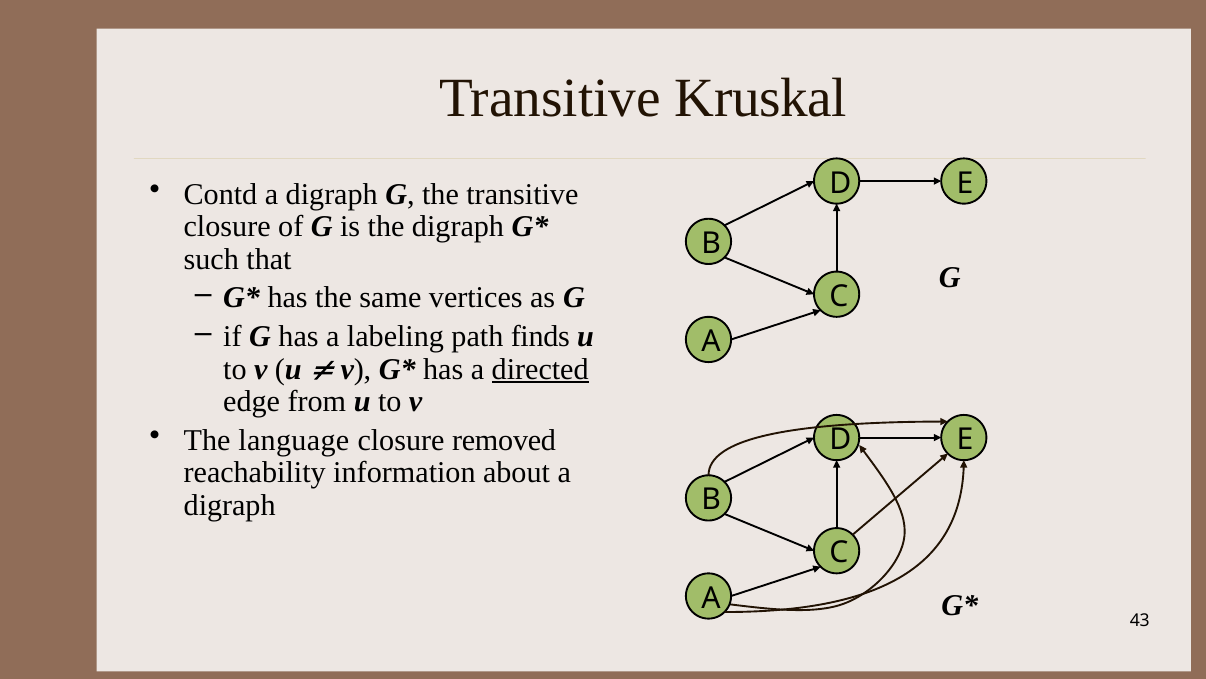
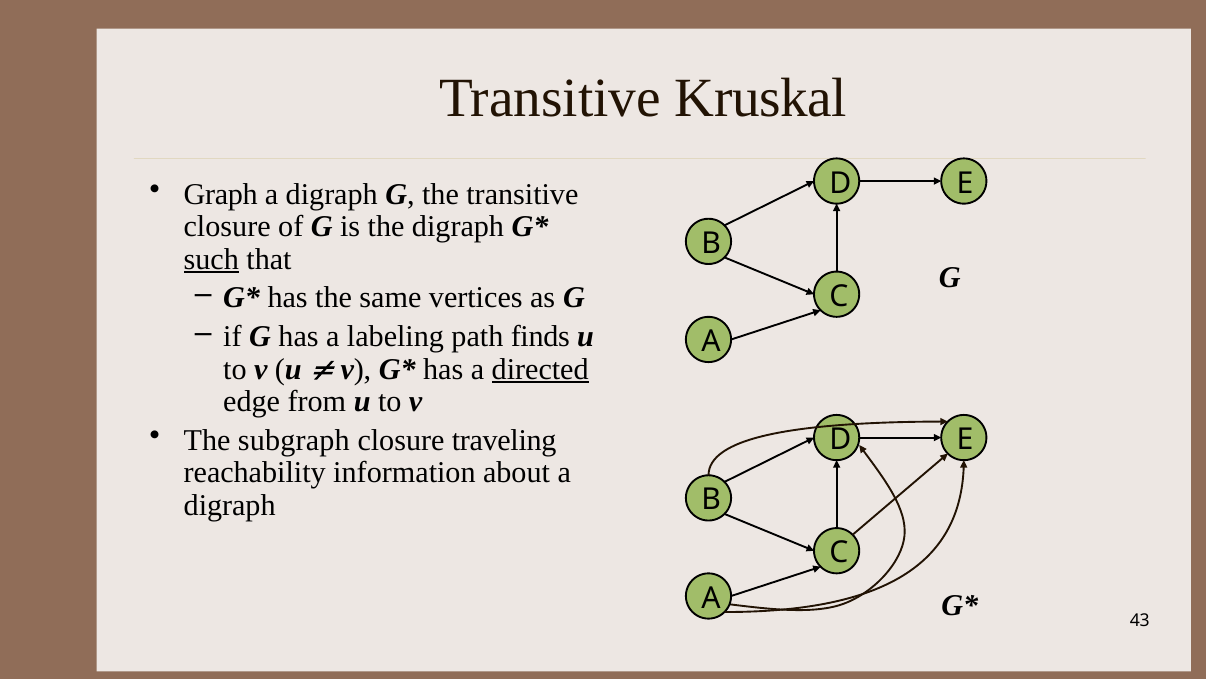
Contd: Contd -> Graph (221, 194)
such underline: none -> present (211, 259)
language: language -> subgraph (294, 440)
removed: removed -> traveling (504, 440)
